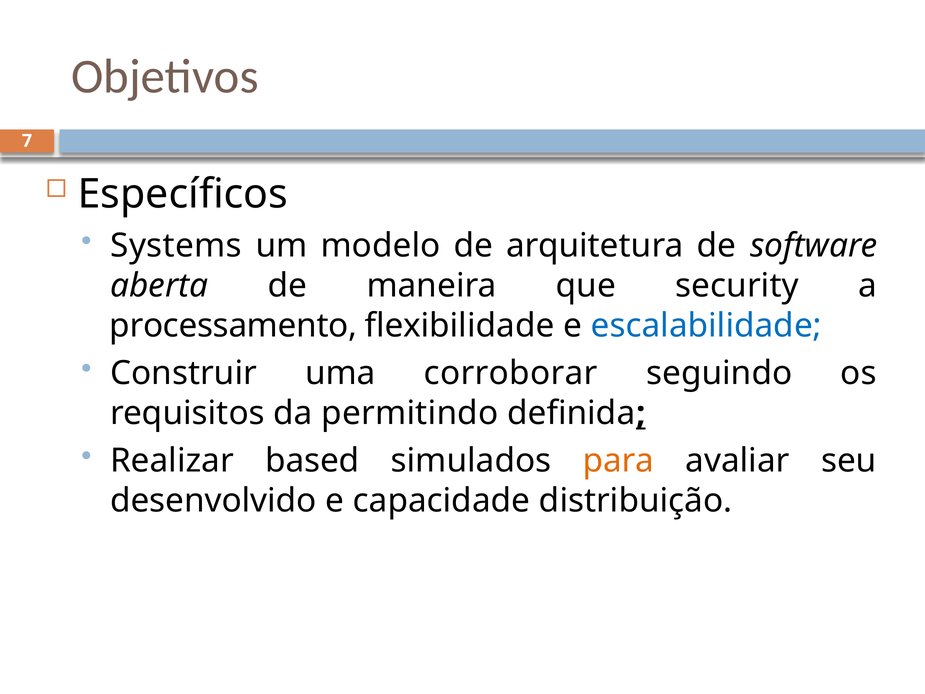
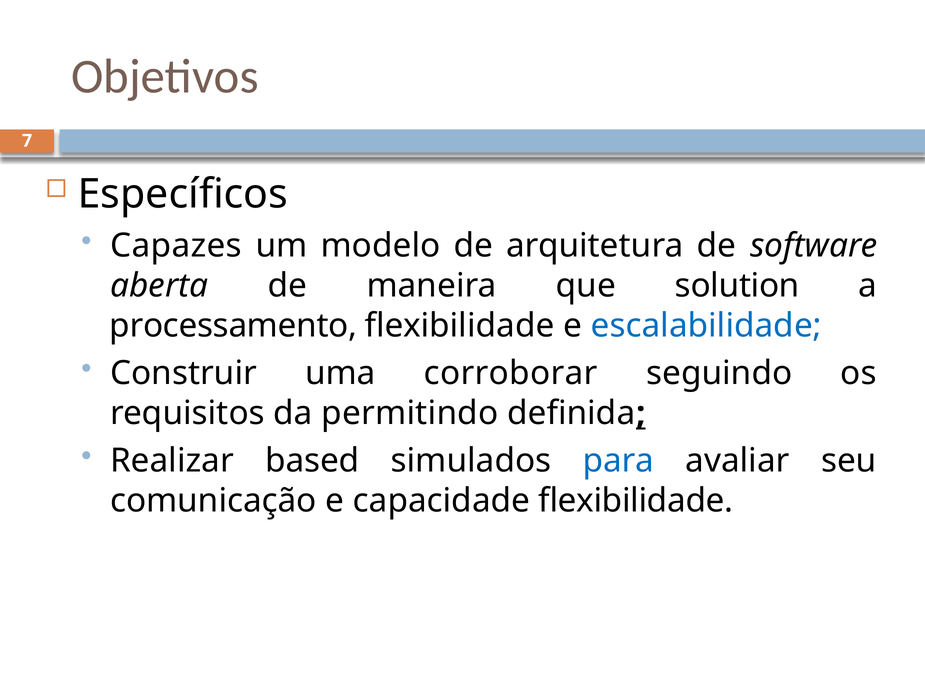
Systems: Systems -> Capazes (176, 245)
security: security -> solution (737, 286)
para colour: orange -> blue (618, 460)
desenvolvido: desenvolvido -> comunicação (213, 501)
capacidade distribuição: distribuição -> flexibilidade (636, 501)
